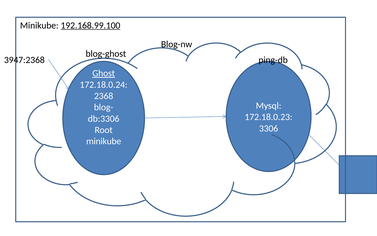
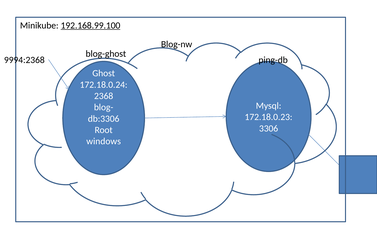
3947:2368: 3947:2368 -> 9994:2368 (24, 60)
Ghost underline: present -> none (104, 73)
minikube: minikube -> windows (104, 141)
